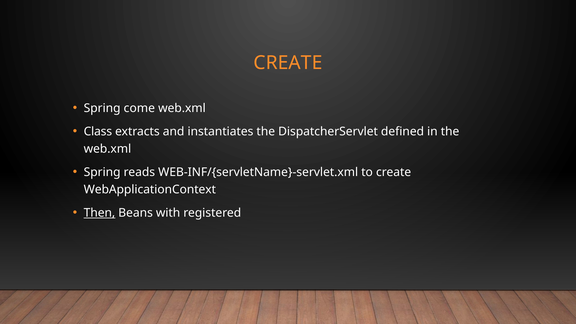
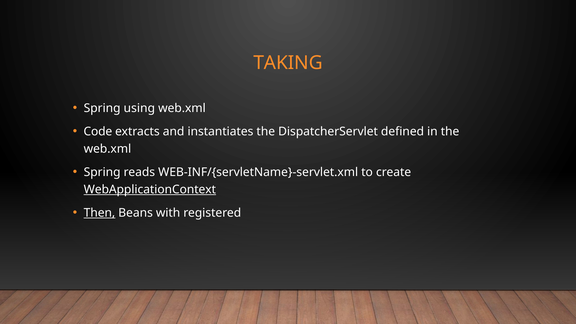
CREATE: CREATE -> TAKING (288, 63)
come: come -> using (139, 108)
Class: Class -> Code (98, 132)
WebApplicationContext underline: none -> present (150, 189)
